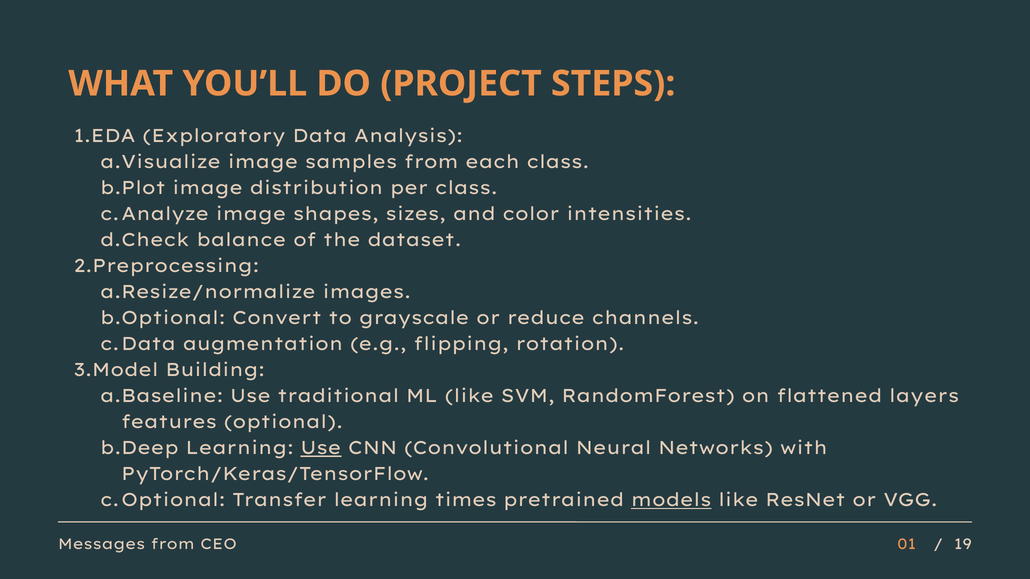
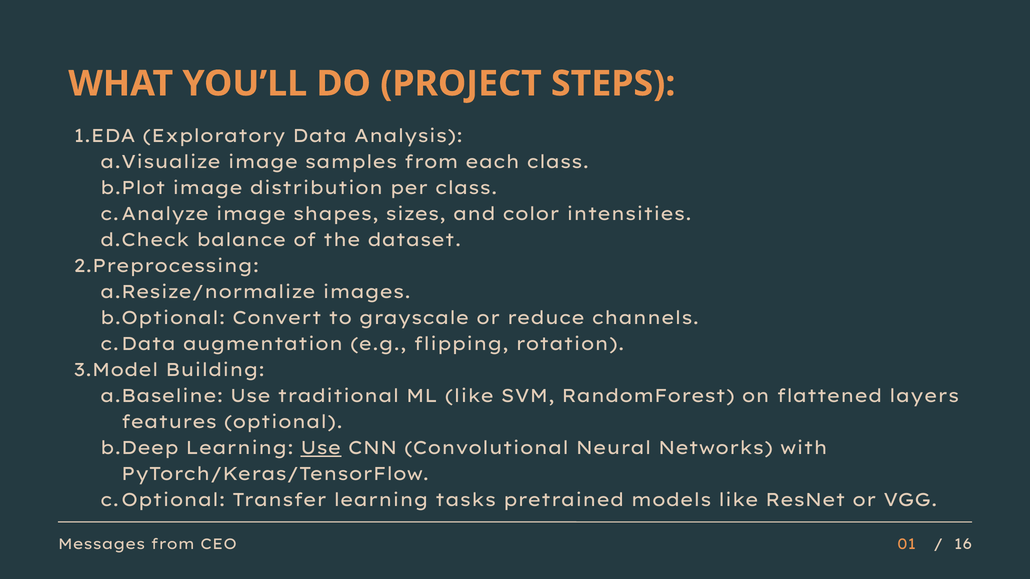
times: times -> tasks (466, 501)
models underline: present -> none (671, 501)
19: 19 -> 16 (963, 545)
